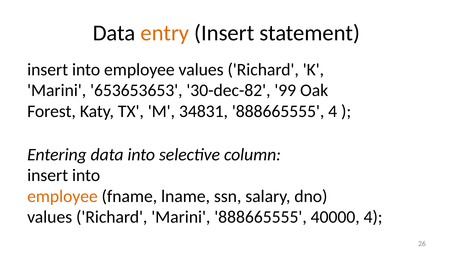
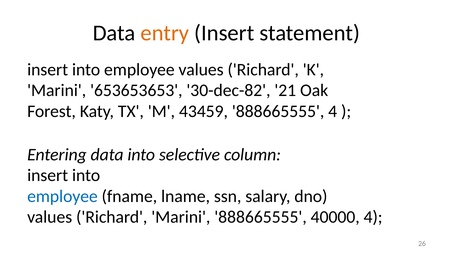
99: 99 -> 21 (285, 90)
34831: 34831 -> 43459 (203, 111)
employee colour: orange -> blue (62, 196)
